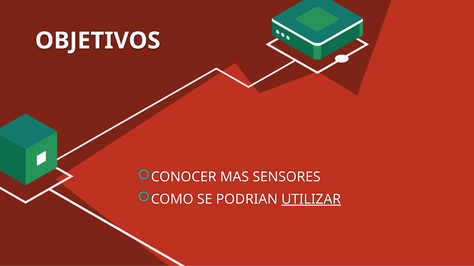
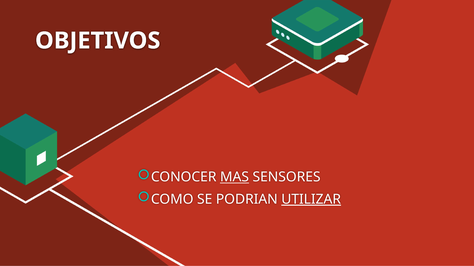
MAS underline: none -> present (234, 177)
